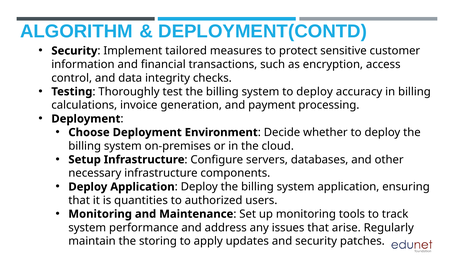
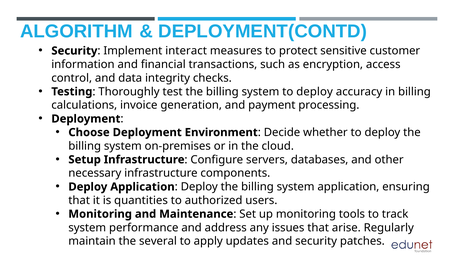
tailored: tailored -> interact (186, 51)
storing: storing -> several (158, 242)
